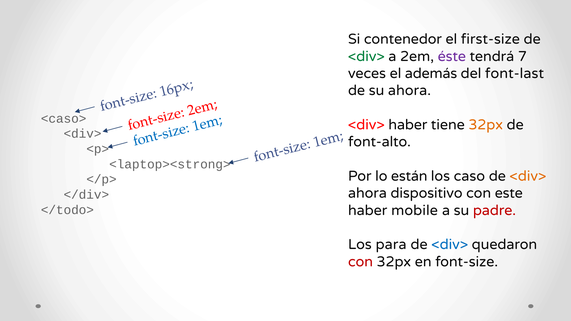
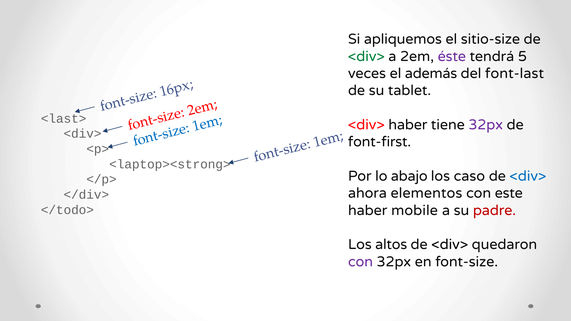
contenedor: contenedor -> apliquemos (403, 39)
first-size: first-size -> sitio-size (490, 39)
7: 7 -> 5 (522, 56)
su ahora: ahora -> tablet (410, 91)
<caso>: <caso> -> <last> (64, 119)
32px colour: orange -> purple (486, 125)
font-alto: font-alto -> font-first (379, 142)
están: están -> abajo (409, 176)
<div> colour: orange -> blue (528, 176)
dispositivo: dispositivo -> elementos (426, 193)
para: para -> altos (391, 245)
<div> colour: blue -> black (450, 245)
con colour: red -> purple (360, 262)
